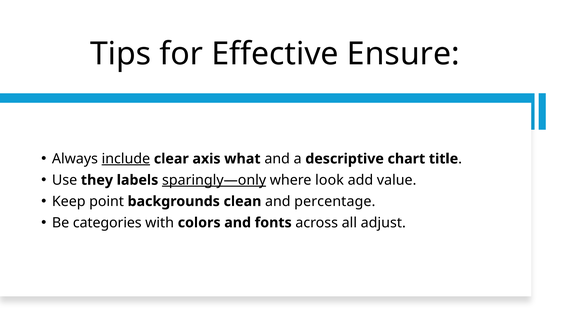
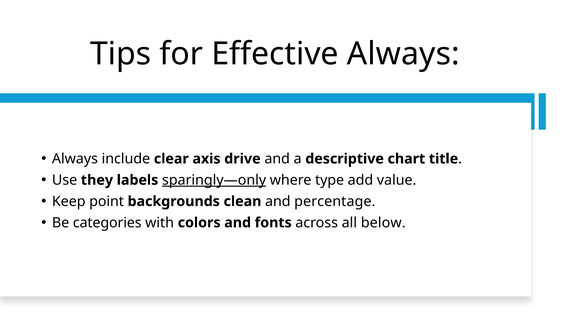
Effective Ensure: Ensure -> Always (403, 54)
include underline: present -> none (126, 159)
what: what -> drive (242, 159)
look: look -> type (330, 180)
adjust: adjust -> below (383, 223)
